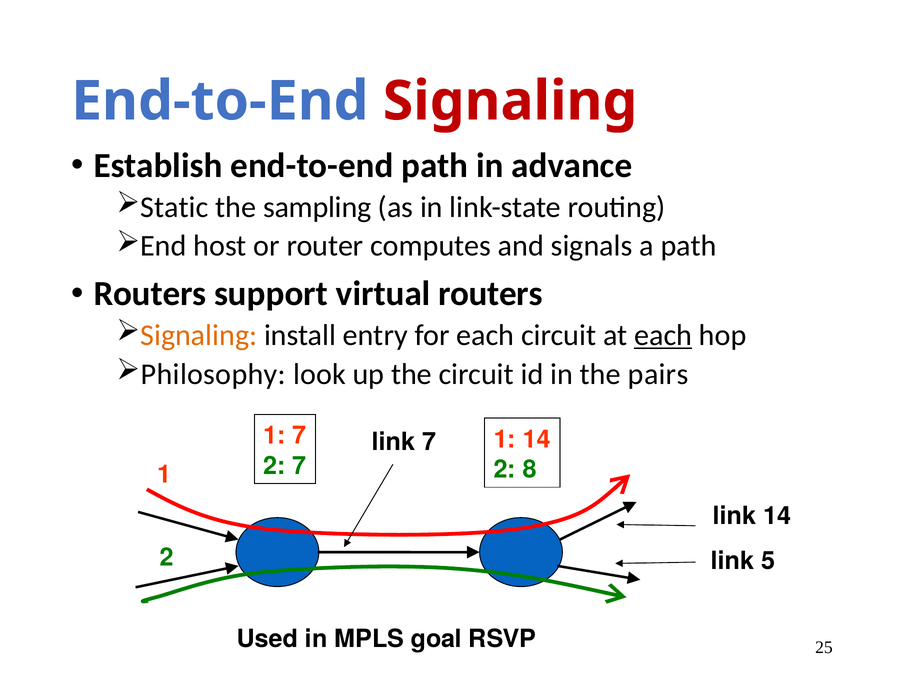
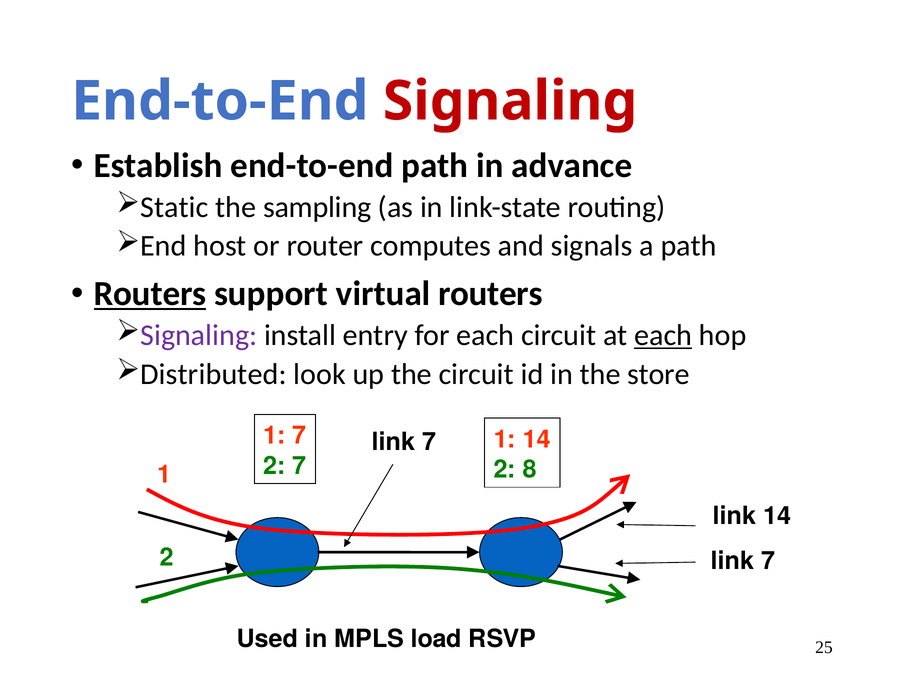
Routers underline: none -> present (150, 294)
Signaling colour: orange -> purple (199, 335)
Philosophy: Philosophy -> Distributed (213, 374)
pairs: pairs -> store (659, 374)
5: 5 -> 7 (768, 561)
goal: goal -> load (436, 639)
